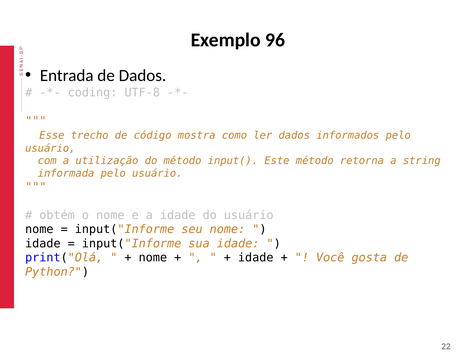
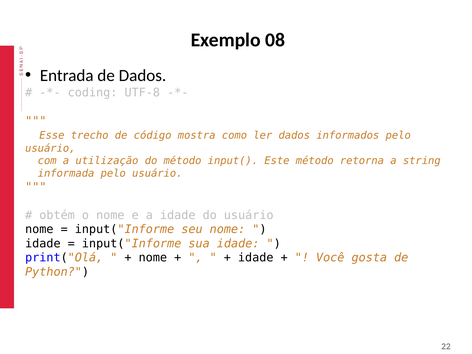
96: 96 -> 08 (275, 40)
